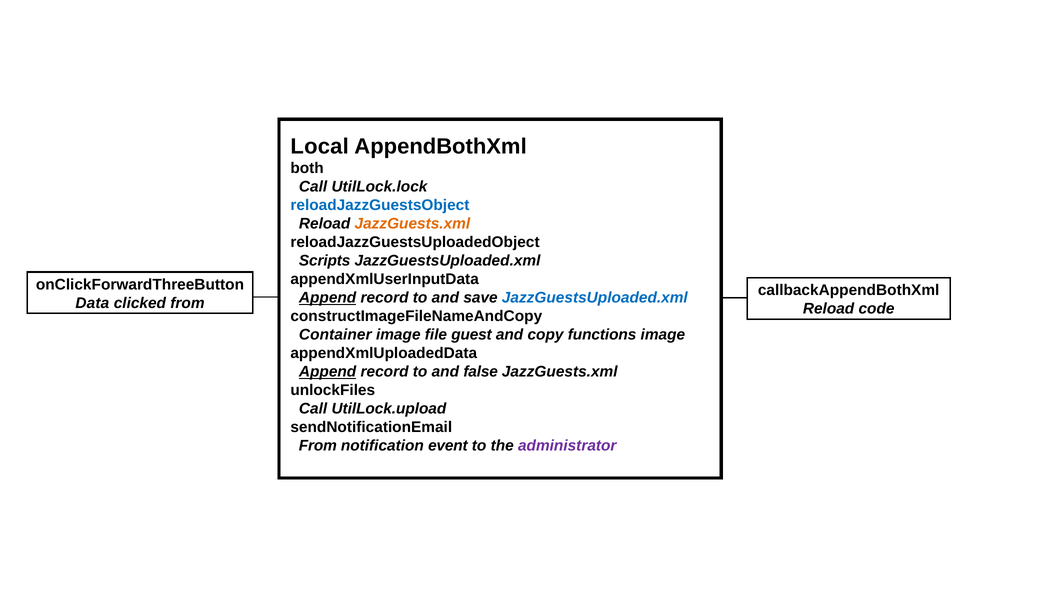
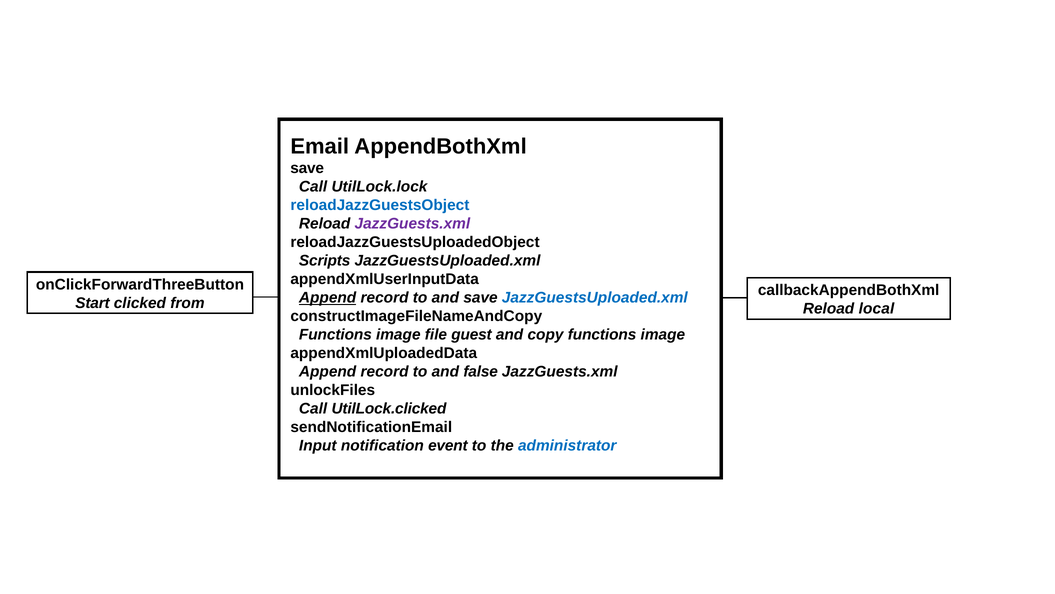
Local: Local -> Email (320, 146)
both: both -> save (307, 168)
JazzGuests.xml colour: orange -> purple (412, 224)
Data: Data -> Start (92, 303)
code: code -> local (876, 309)
Container: Container -> Functions (335, 334)
Append underline: present -> none (328, 371)
UtilLock.upload: UtilLock.upload -> UtilLock.clicked (389, 408)
From: From -> Input (318, 445)
administrator colour: purple -> blue (567, 445)
